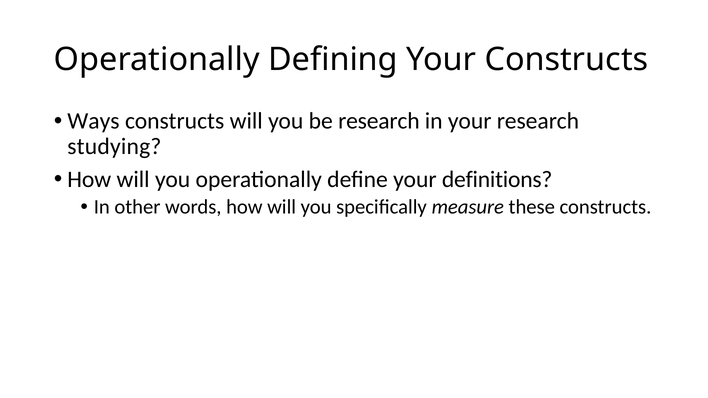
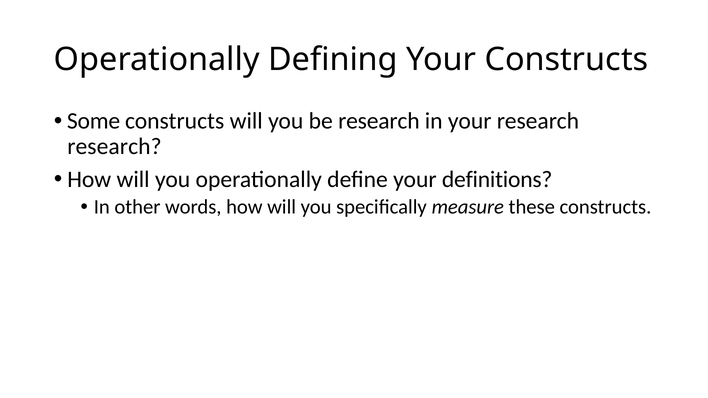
Ways: Ways -> Some (94, 121)
studying: studying -> research (114, 147)
